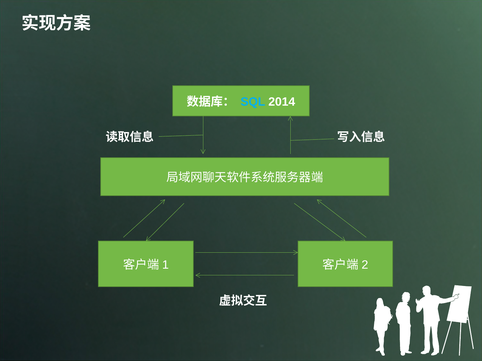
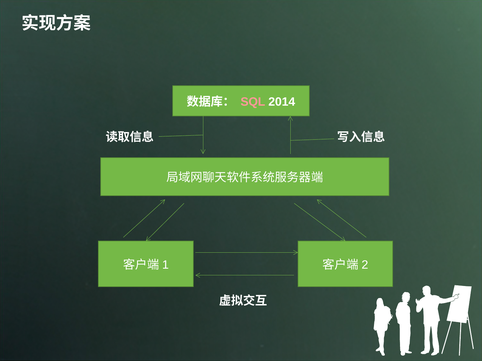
SQL colour: light blue -> pink (253, 102)
